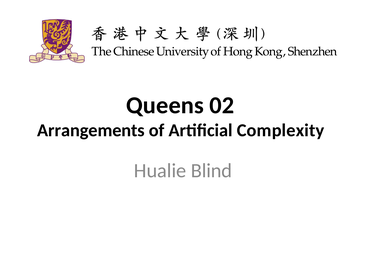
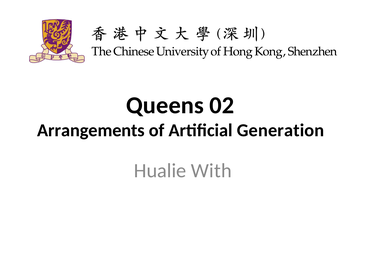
Complexity: Complexity -> Generation (281, 131)
Blind: Blind -> With (211, 171)
